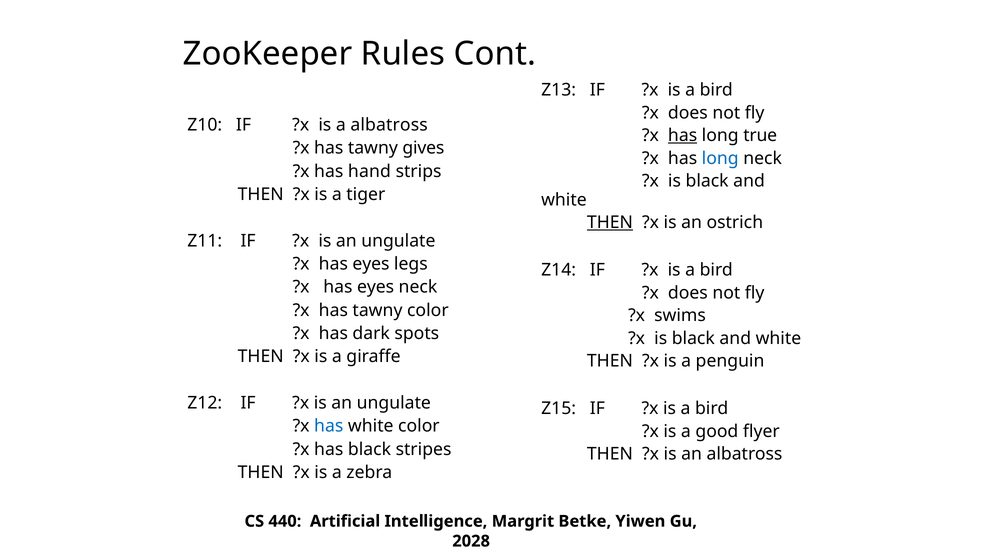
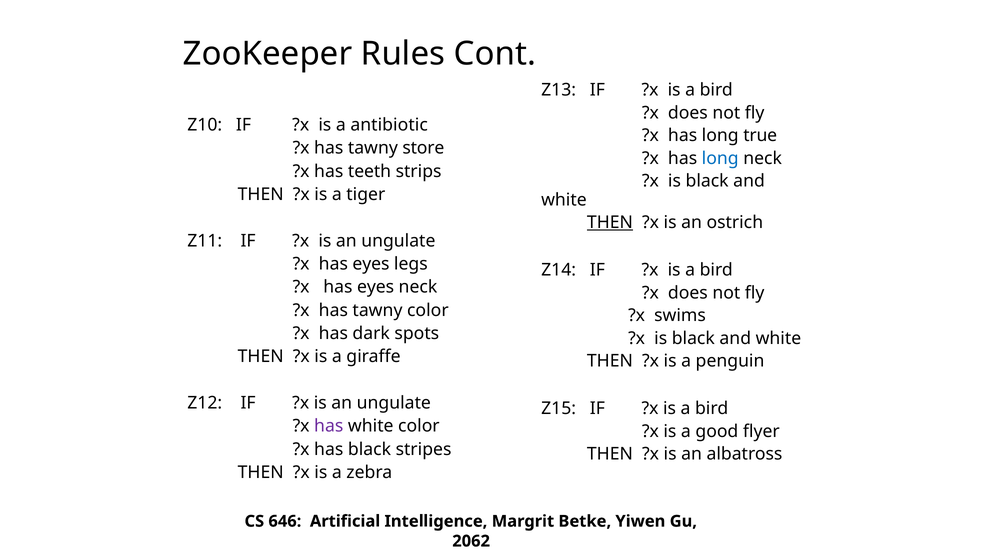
a albatross: albatross -> antibiotic (389, 125)
has underline: present -> none (683, 135)
gives: gives -> store (423, 148)
hand: hand -> teeth (370, 171)
has colour: blue -> purple (329, 426)
440: 440 -> 646 (285, 521)
2028: 2028 -> 2062 (471, 541)
